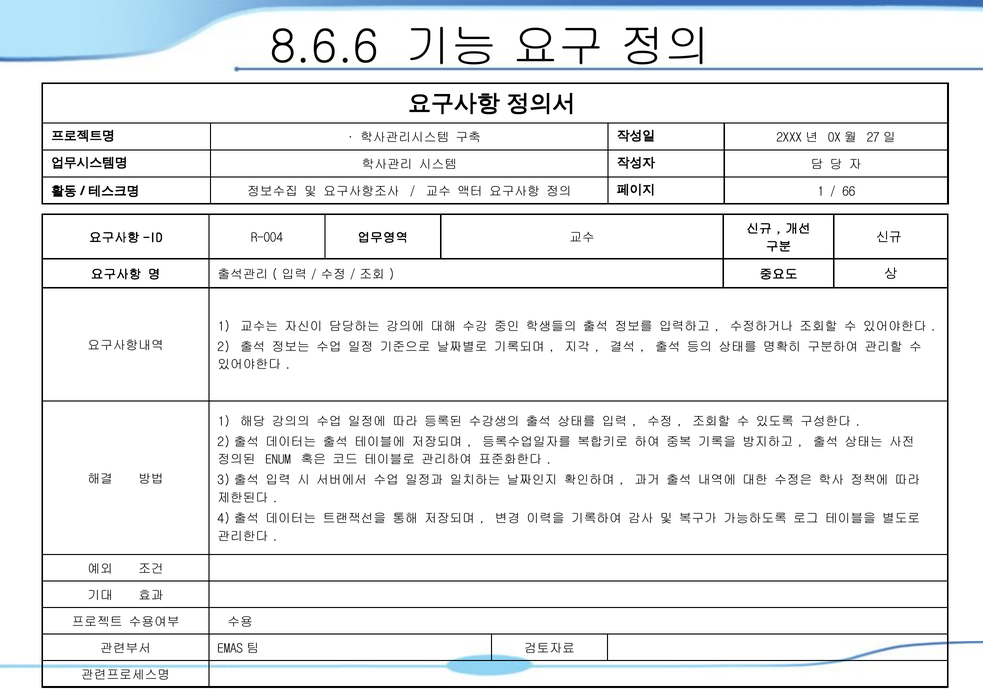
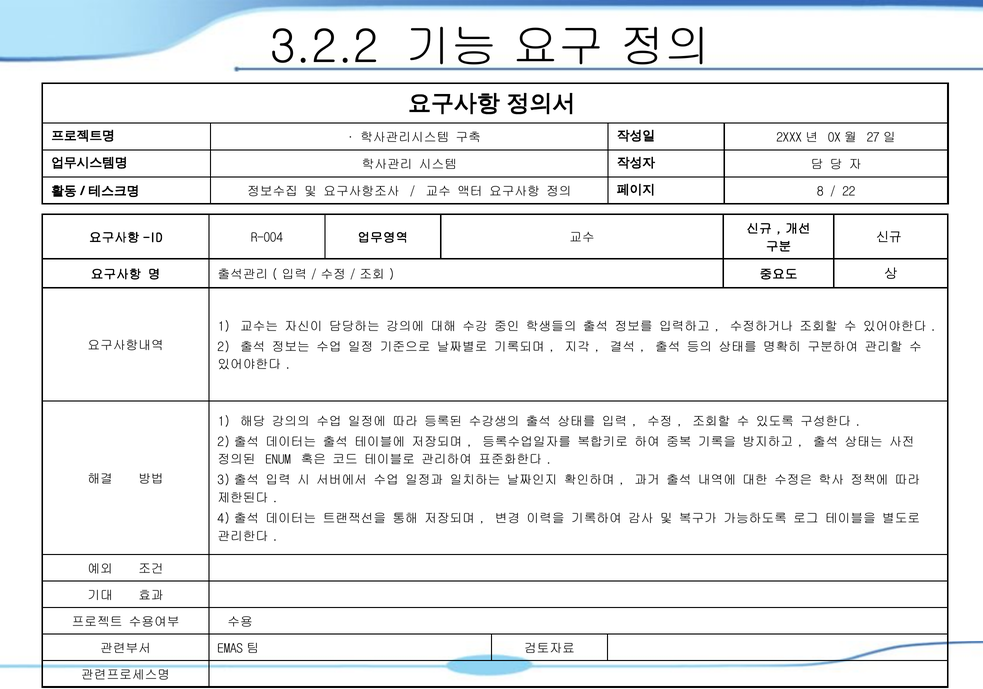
8.6.6: 8.6.6 -> 3.2.2 (324, 47)
1: 1 -> 8 (820, 191)
66: 66 -> 22 (849, 191)
